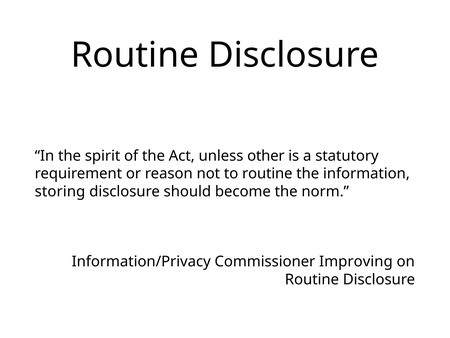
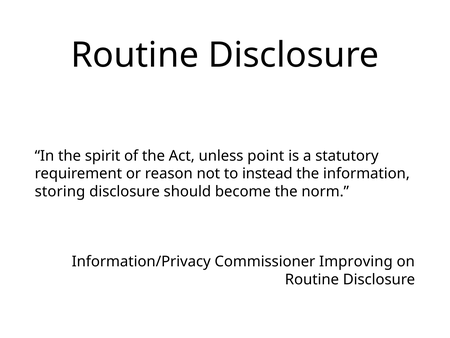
other: other -> point (266, 156)
to routine: routine -> instead (267, 173)
